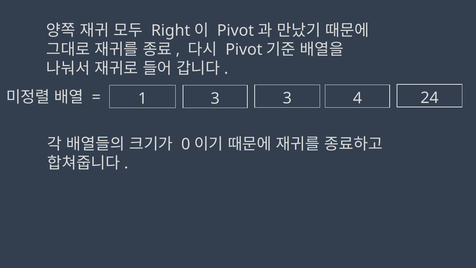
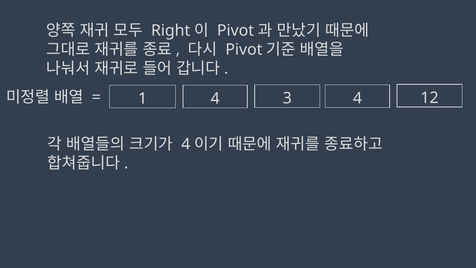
3: 3 -> 4 (215, 99)
24: 24 -> 12 (430, 98)
0: 0 -> 4 (186, 144)
